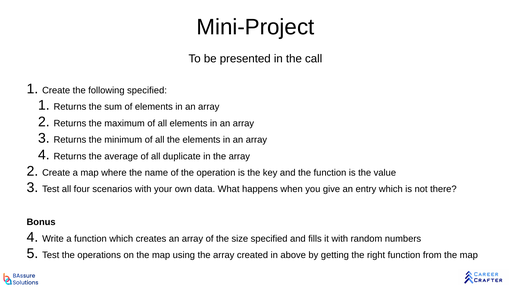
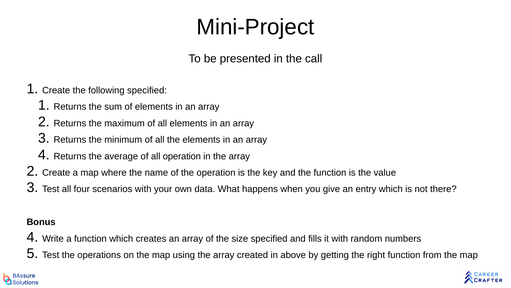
all duplicate: duplicate -> operation (182, 156)
